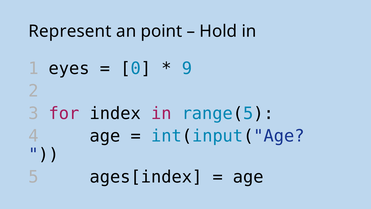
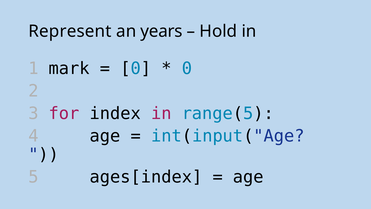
point: point -> years (162, 31)
eyes: eyes -> mark (69, 68)
9: 9 -> 0 (187, 68)
